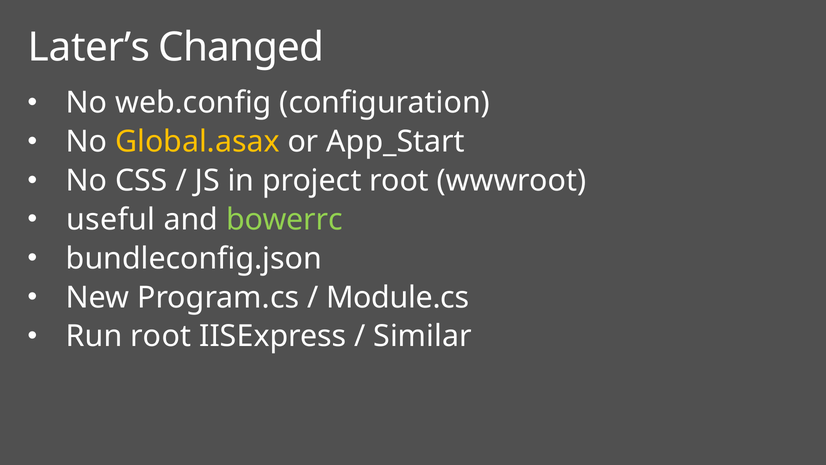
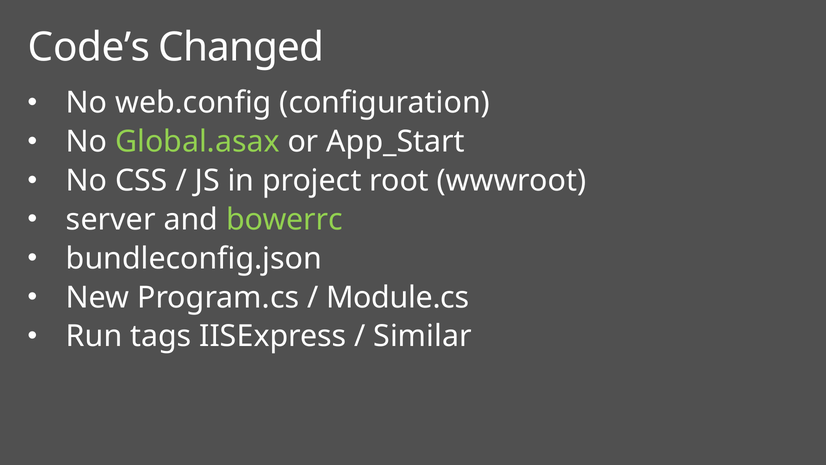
Later’s: Later’s -> Code’s (89, 47)
Global.asax colour: yellow -> light green (197, 142)
useful: useful -> server (111, 219)
Run root: root -> tags (161, 336)
